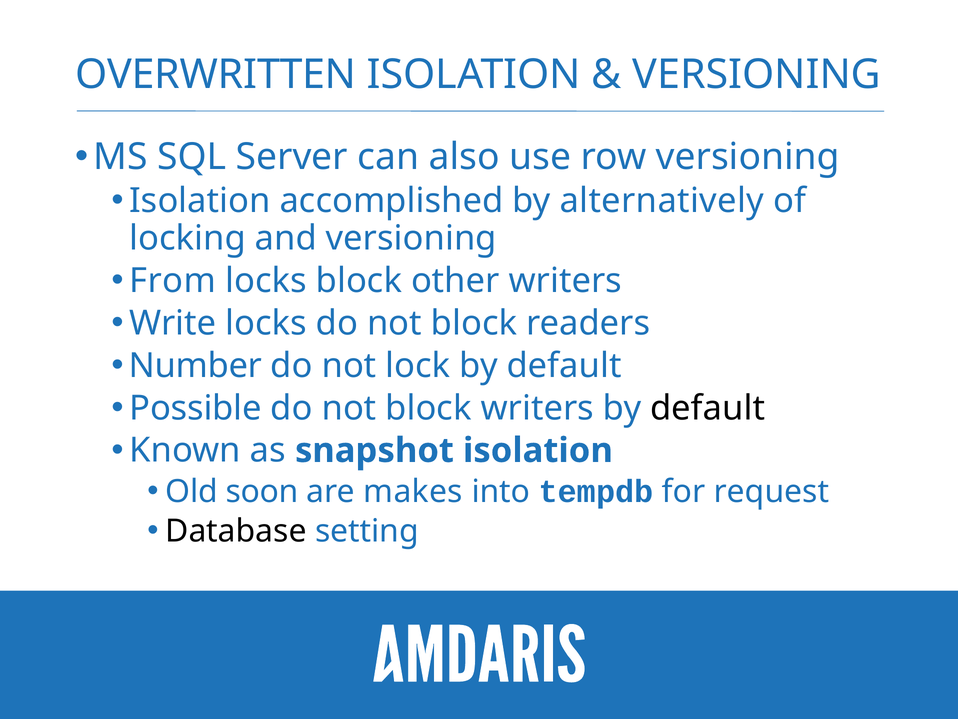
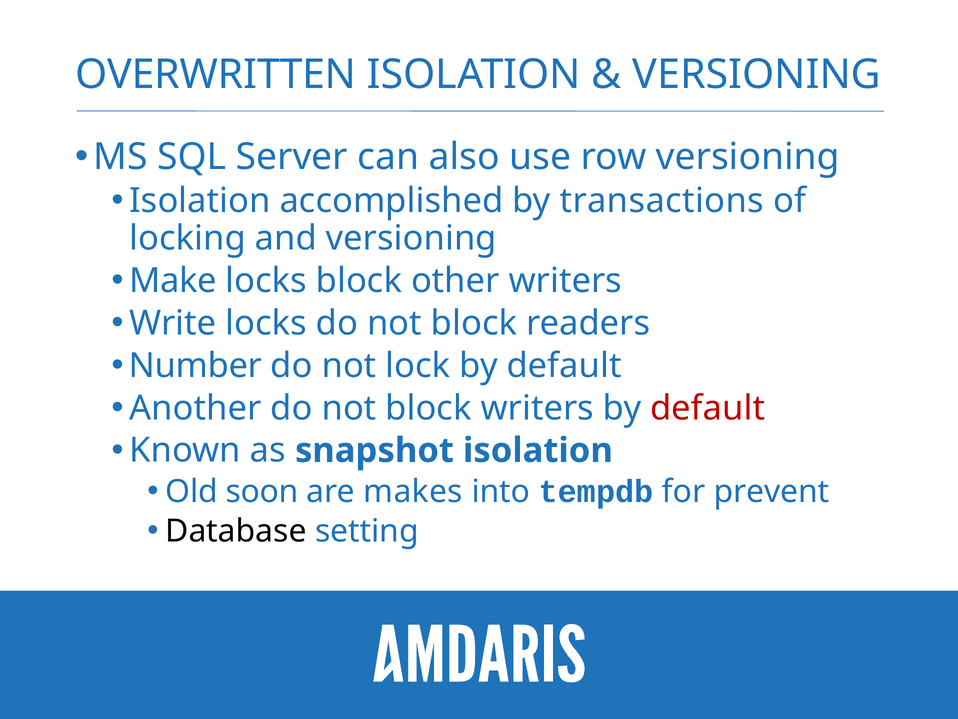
alternatively: alternatively -> transactions (662, 201)
From: From -> Make (173, 281)
Possible: Possible -> Another (195, 408)
default colour: black -> red (708, 408)
request: request -> prevent (771, 491)
